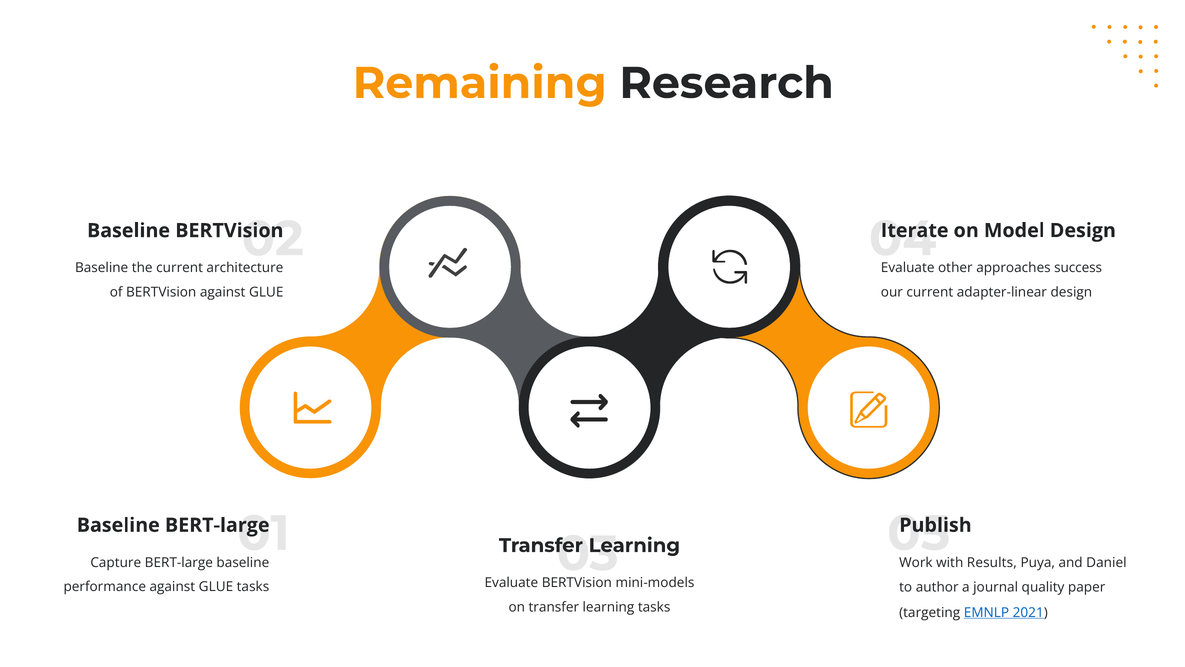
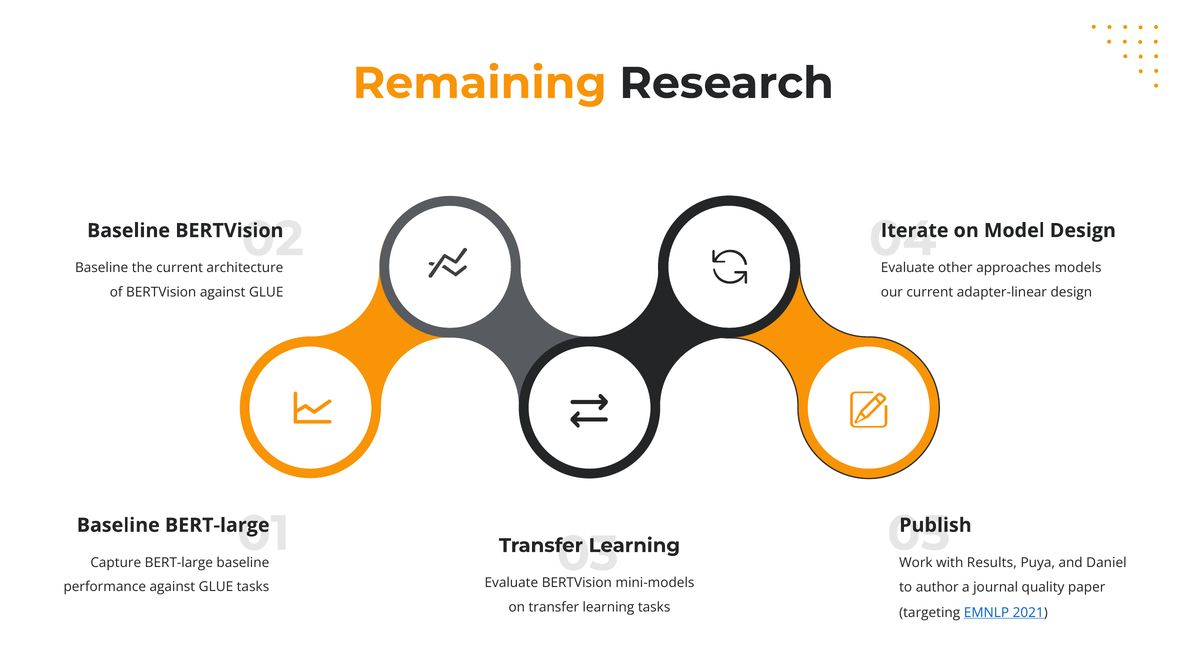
success: success -> models (1078, 268)
